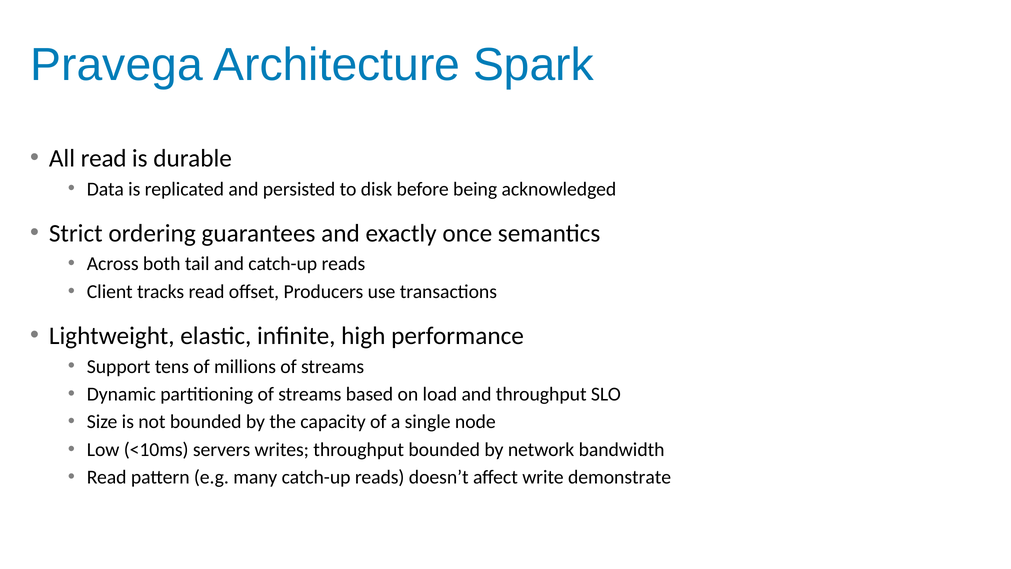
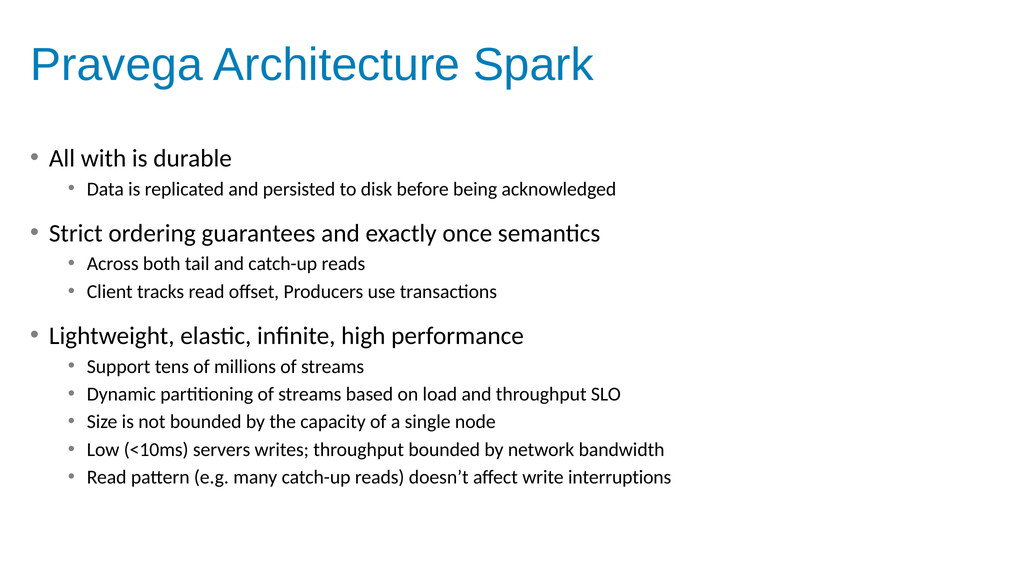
All read: read -> with (104, 158)
demonstrate: demonstrate -> interruptions (620, 477)
